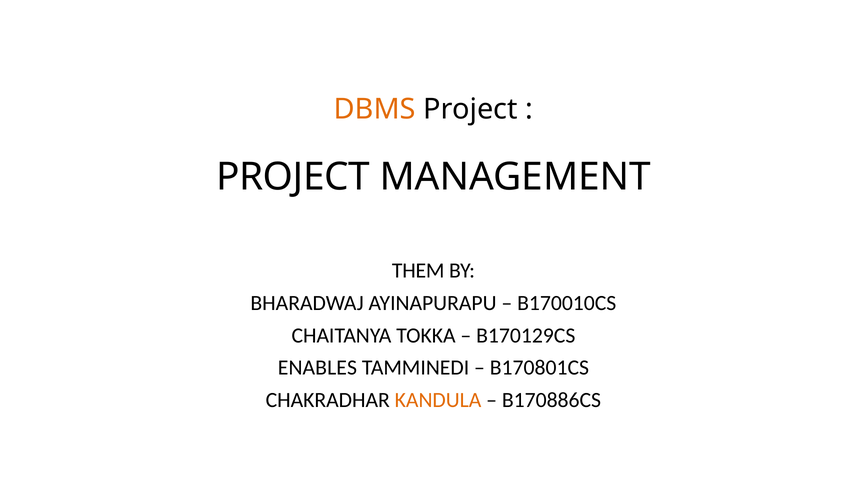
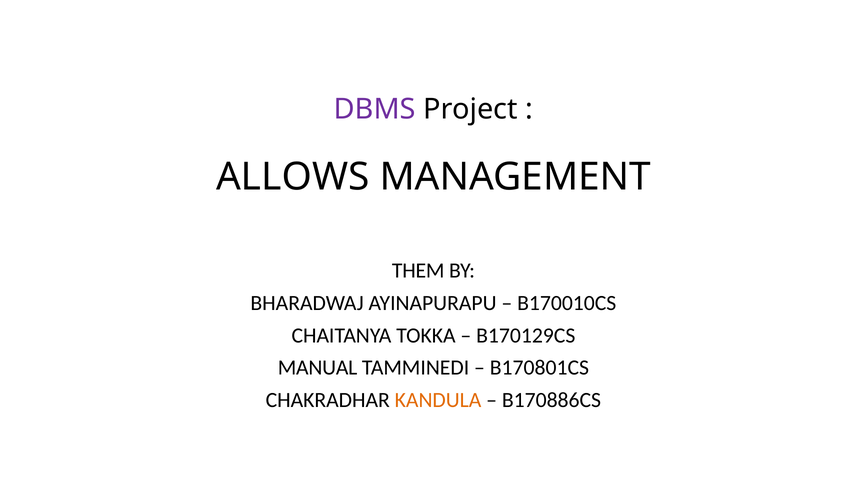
DBMS colour: orange -> purple (375, 109)
PROJECT: PROJECT -> ALLOWS (293, 177)
ENABLES: ENABLES -> MANUAL (318, 368)
